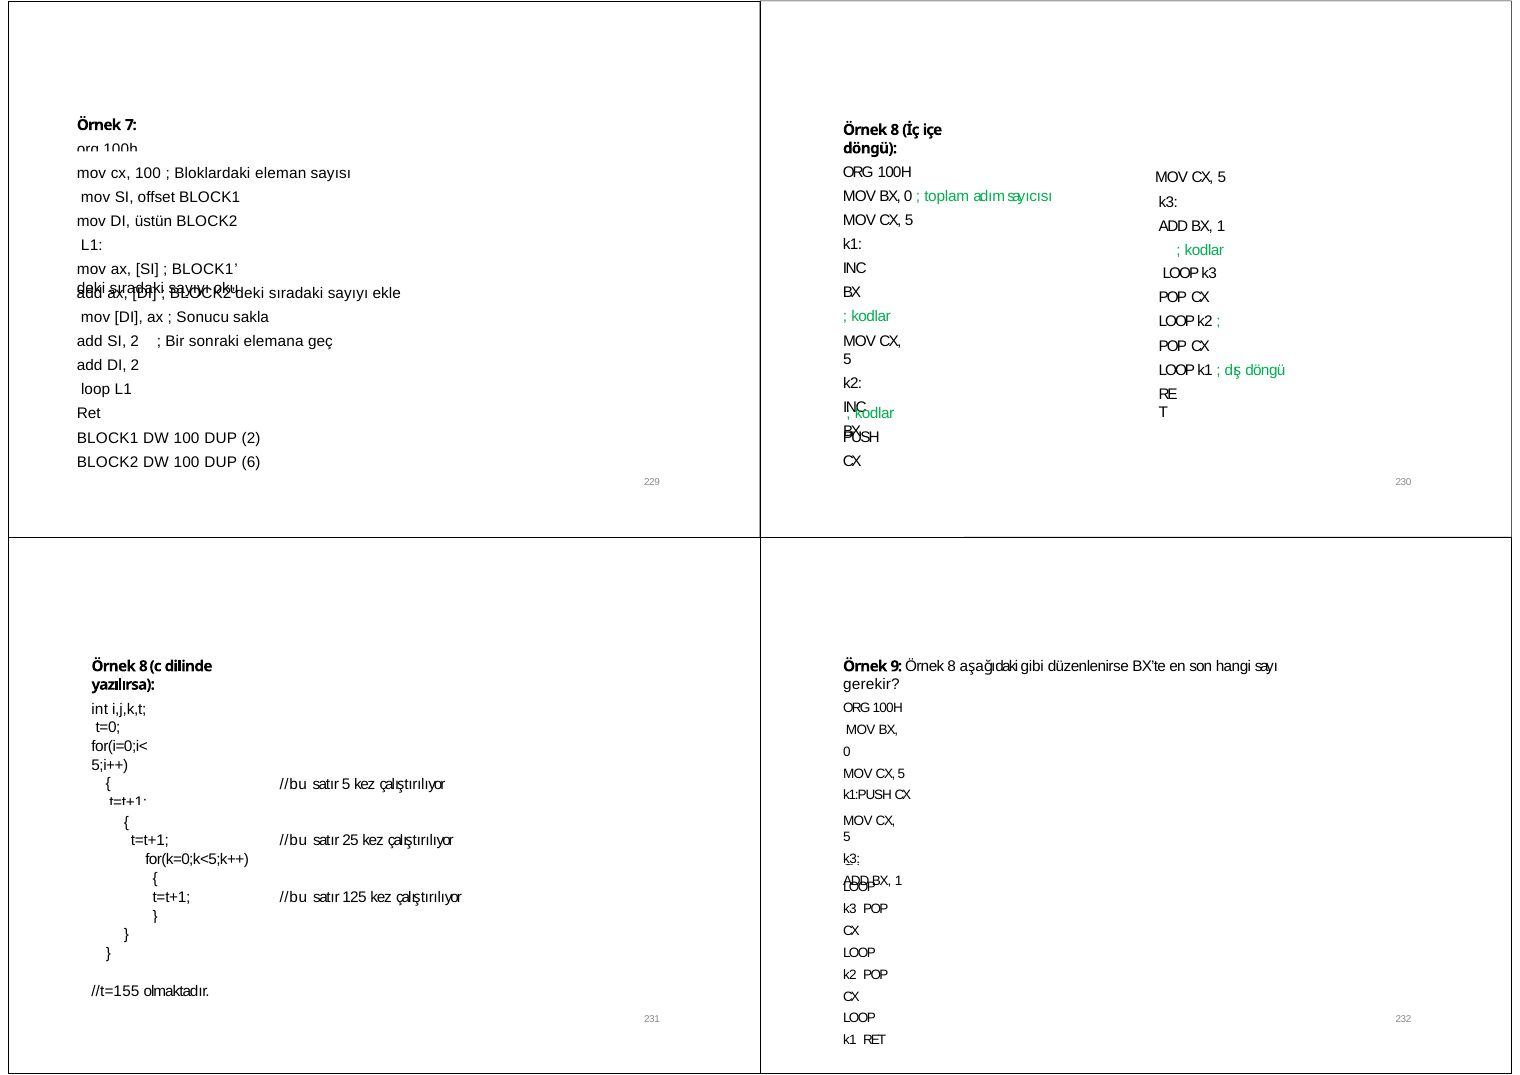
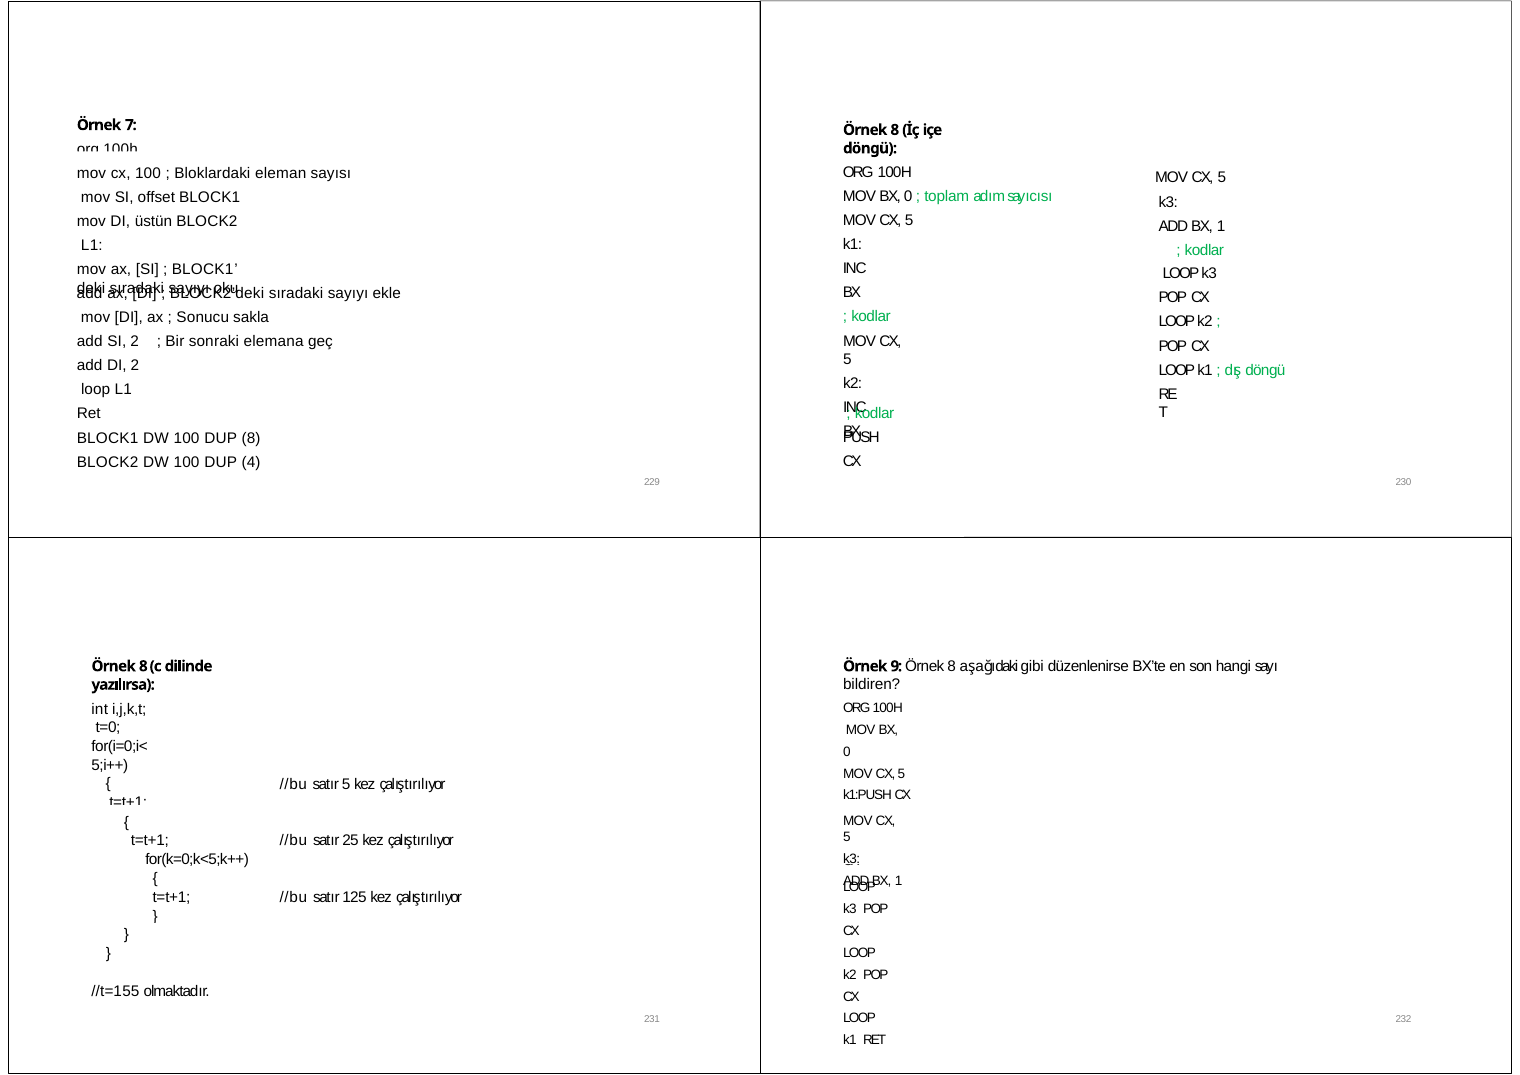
DUP 2: 2 -> 8 (251, 438)
6: 6 -> 4 (251, 462)
gerekir: gerekir -> bildiren (872, 685)
